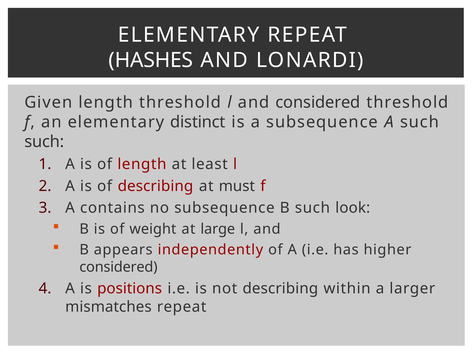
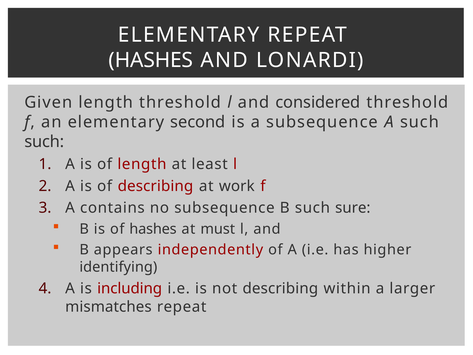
distinct: distinct -> second (198, 122)
must: must -> work (237, 186)
look: look -> sure (353, 208)
of weight: weight -> hashes (153, 229)
large: large -> must (218, 229)
considered: considered -> identifying (118, 267)
positions: positions -> including (130, 288)
